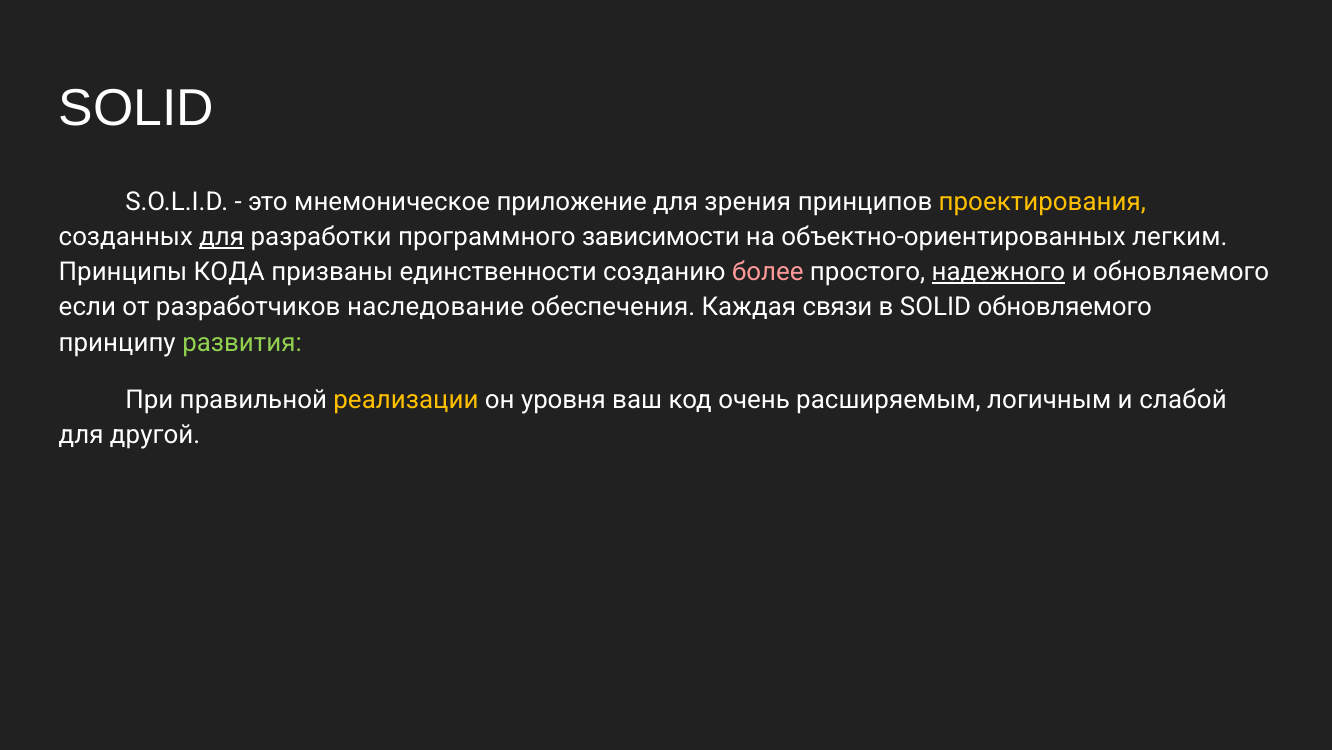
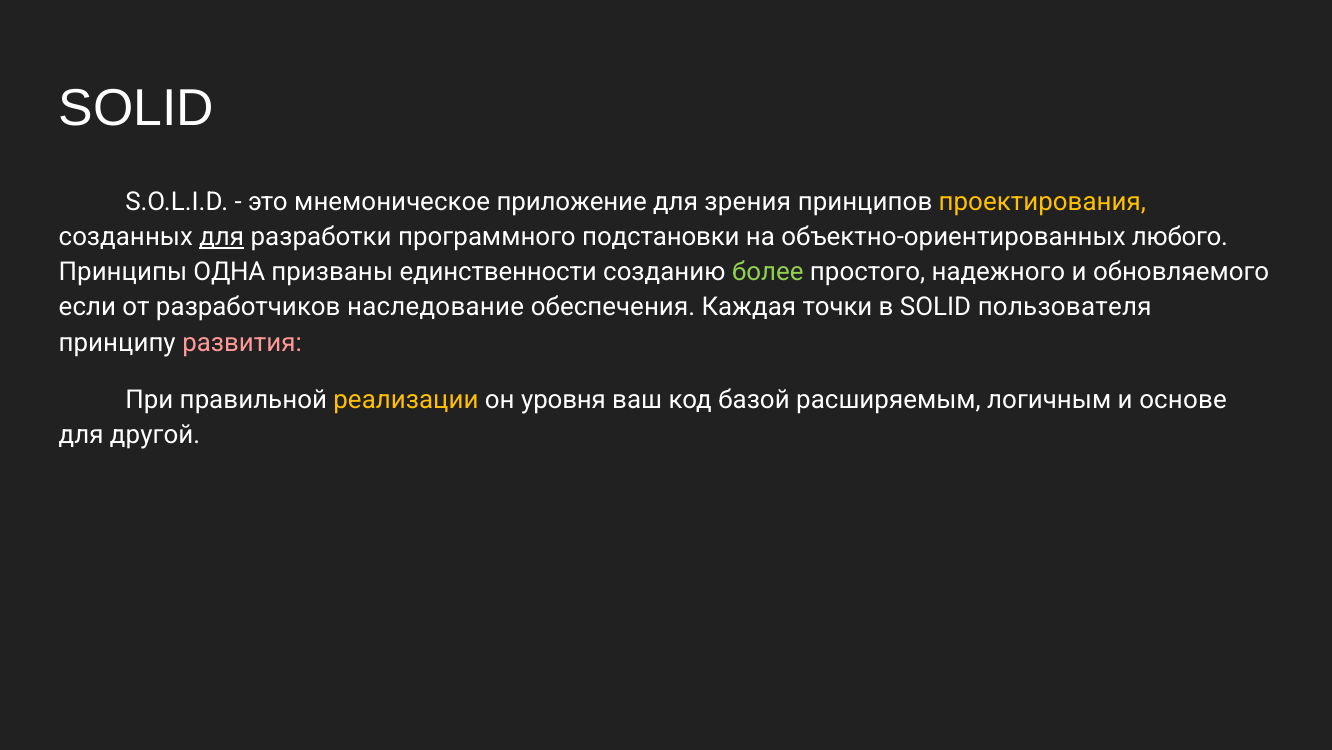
зависимости: зависимости -> подстановки (661, 237)
легким: легким -> любого (1180, 237)
КОДА: КОДА -> ОДНА (229, 272)
более colour: pink -> light green (768, 272)
надежного underline: present -> none (998, 272)
связи: связи -> точки (838, 307)
SOLID обновляемого: обновляемого -> пользователя (1065, 307)
развития colour: light green -> pink (242, 342)
очень: очень -> базой (754, 399)
слабой: слабой -> основе (1183, 399)
